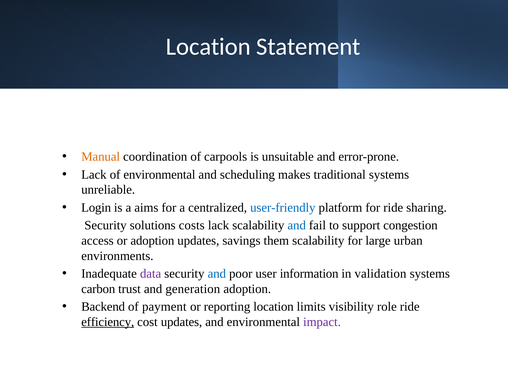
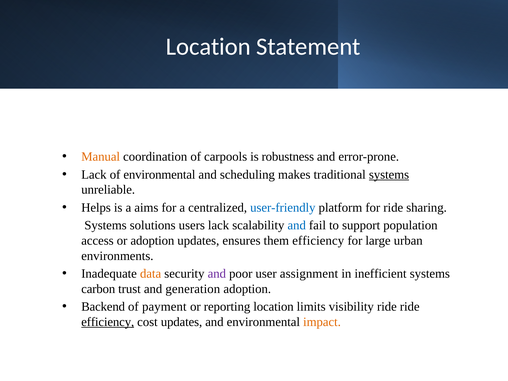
unsuitable: unsuitable -> robustness (288, 157)
systems underline: none -> present (389, 175)
Login: Login -> Helps (96, 208)
Security: Security -> Systems (106, 225)
costs: costs -> users (192, 225)
congestion: congestion -> population (410, 225)
savings: savings -> ensures (242, 241)
them scalability: scalability -> efficiency (318, 241)
data colour: purple -> orange (151, 274)
and colour: blue -> purple (217, 274)
information: information -> assignment (309, 274)
validation: validation -> inefficient (381, 274)
visibility role: role -> ride (387, 307)
impact colour: purple -> orange (322, 322)
